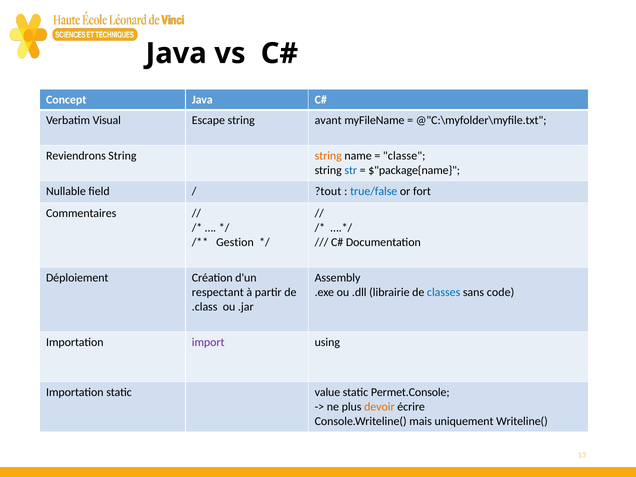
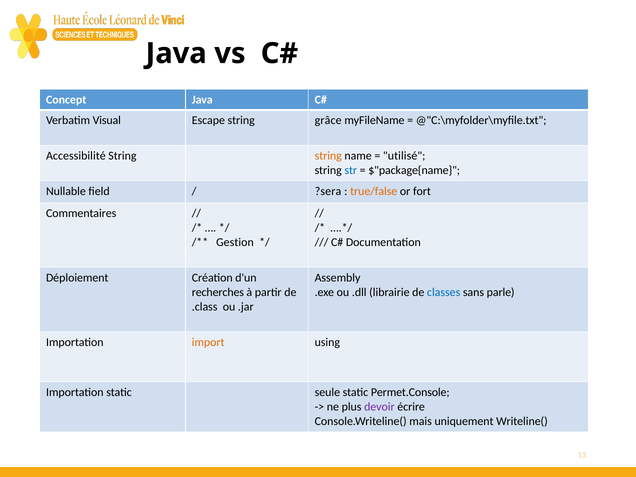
avant: avant -> grâce (328, 121)
Reviendrons: Reviendrons -> Accessibilité (76, 156)
classe: classe -> utilisé (404, 156)
?tout: ?tout -> ?sera (328, 191)
true/false colour: blue -> orange (374, 191)
respectant: respectant -> recherches (218, 292)
code: code -> parle (501, 292)
import colour: purple -> orange (208, 342)
value: value -> seule (327, 392)
devoir colour: orange -> purple (379, 407)
